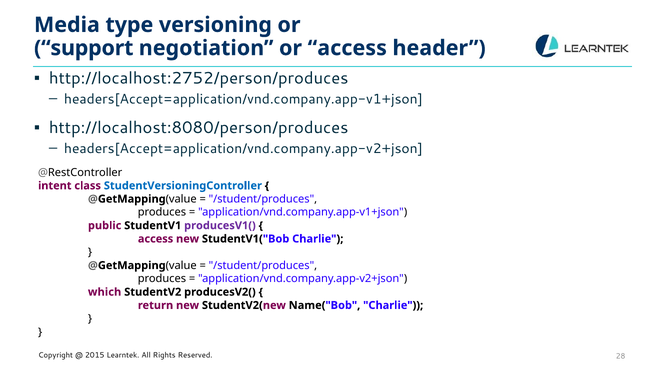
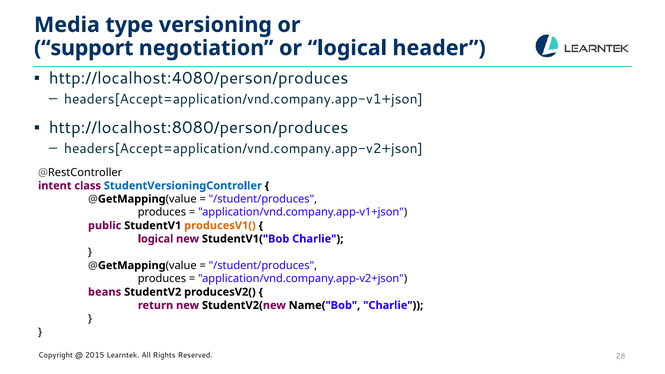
or access: access -> logical (347, 48)
http://localhost:2752/person/produces: http://localhost:2752/person/produces -> http://localhost:4080/person/produces (199, 78)
producesV1( colour: purple -> orange (220, 226)
access: access -> logical (156, 239)
which: which -> beans (105, 292)
